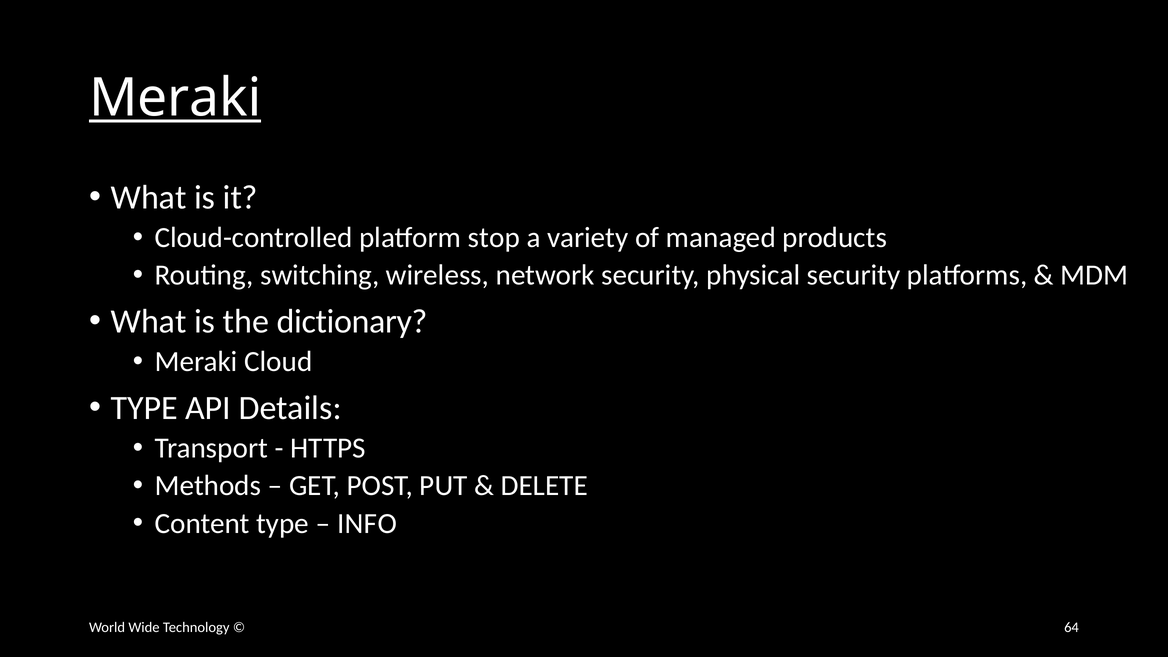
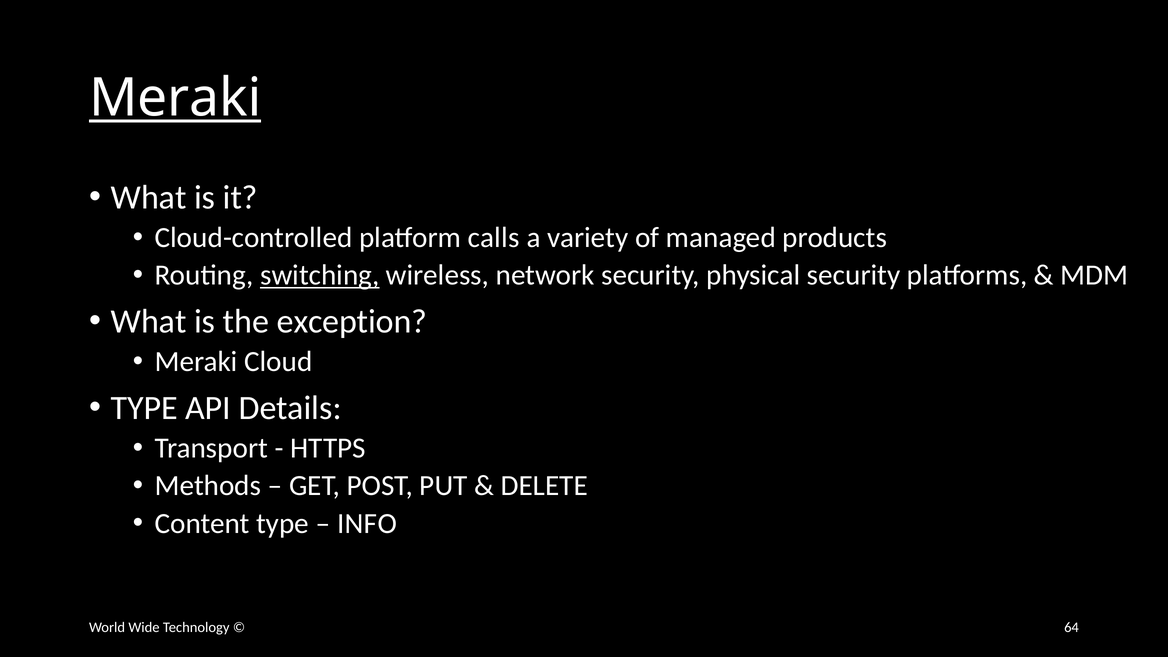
stop: stop -> calls (494, 238)
switching underline: none -> present (320, 275)
dictionary: dictionary -> exception (352, 321)
